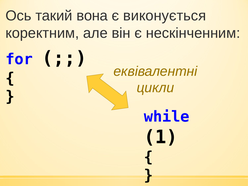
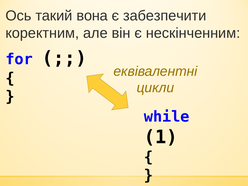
виконується: виконується -> забезпечити (165, 16)
